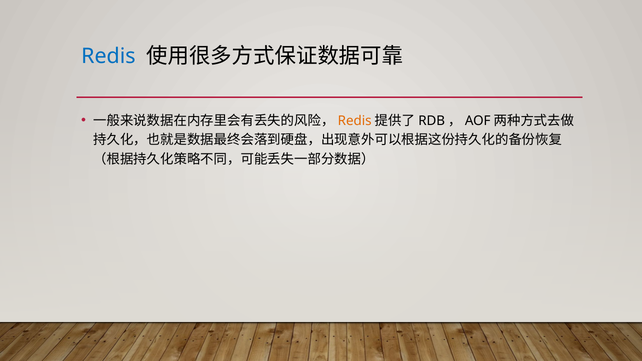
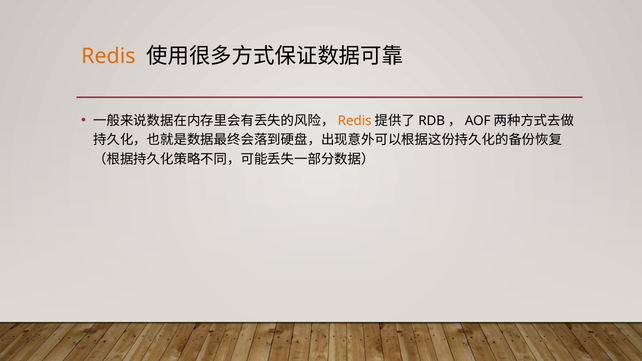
Redis colour: blue -> orange (108, 56)
